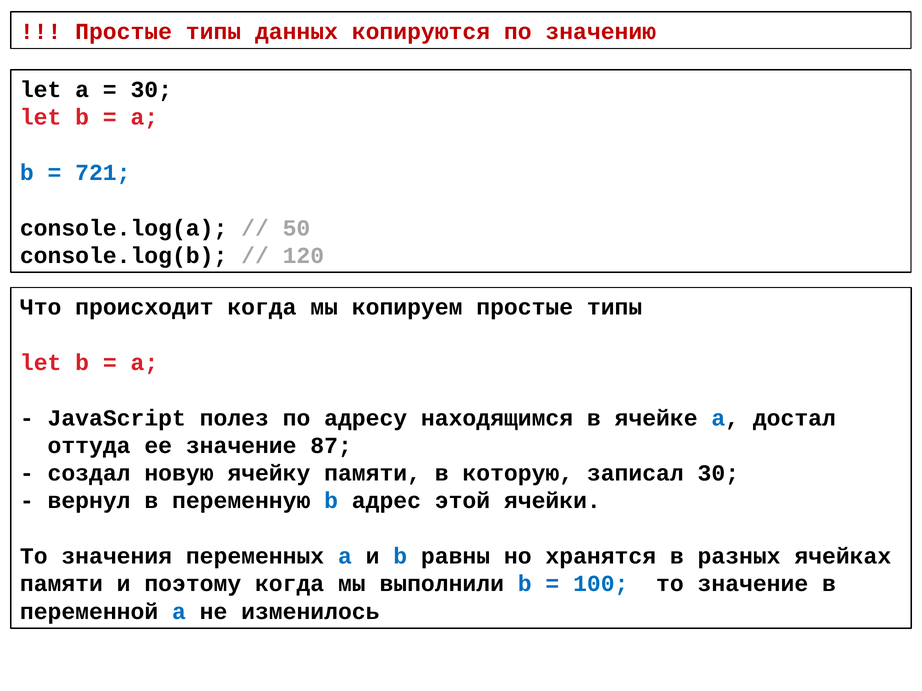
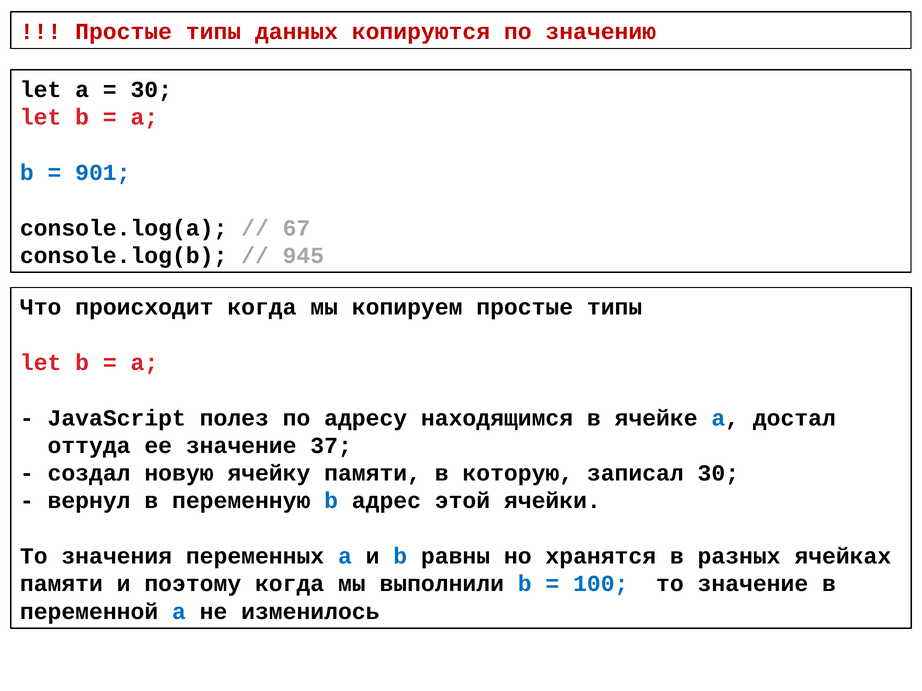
721: 721 -> 901 (103, 173)
50: 50 -> 67 (296, 228)
120: 120 -> 945 (303, 256)
87: 87 -> 37 (331, 446)
